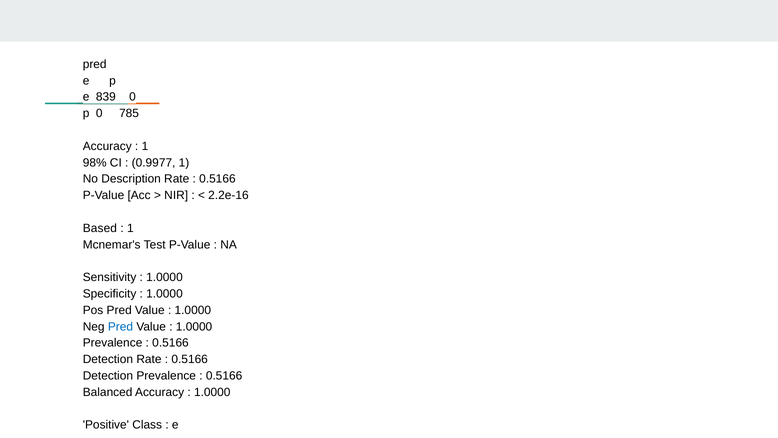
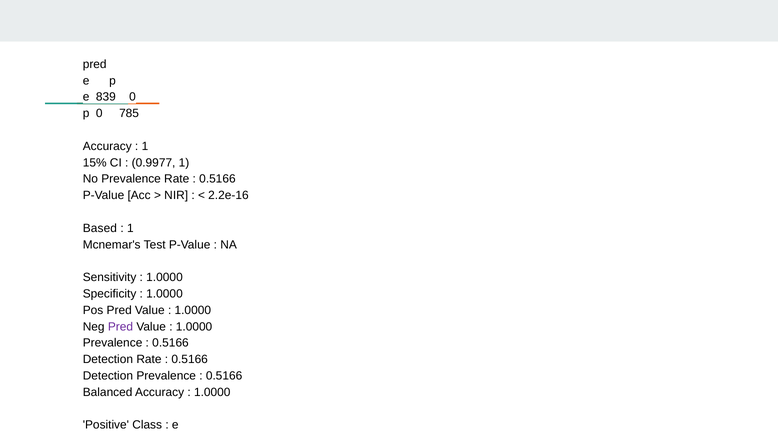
98%: 98% -> 15% (95, 162)
No Description: Description -> Prevalence (131, 179)
Pred colour: blue -> purple (120, 326)
